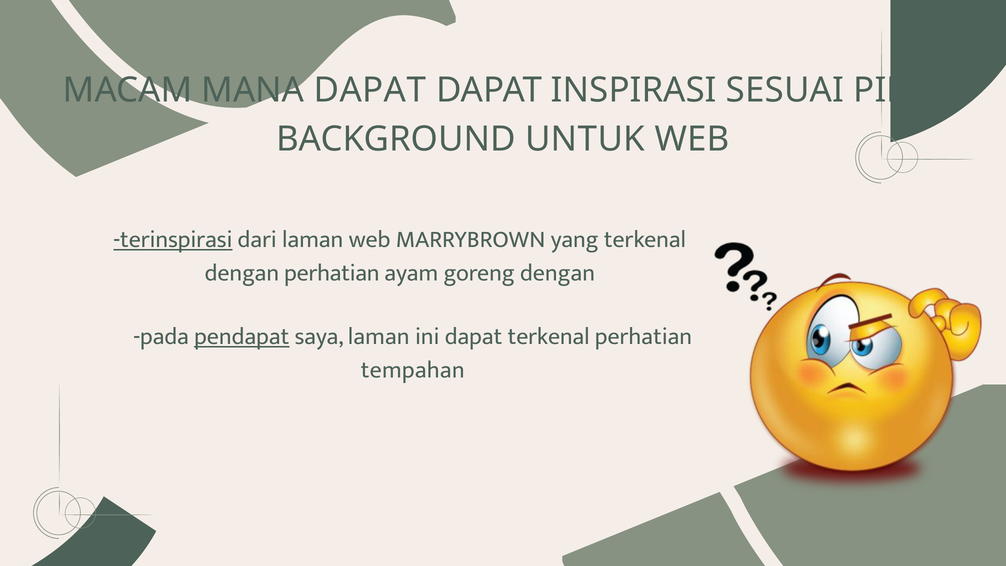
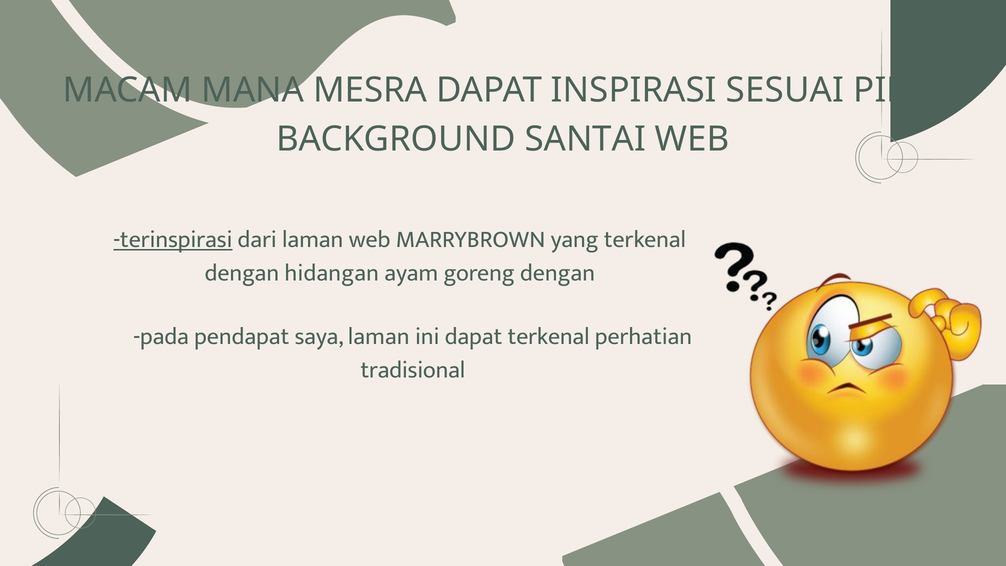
MANA DAPAT: DAPAT -> MESRA (370, 90)
UNTUK: UNTUK -> SANTAI (585, 139)
dengan perhatian: perhatian -> hidangan (332, 273)
pendapat underline: present -> none (242, 336)
tempahan: tempahan -> tradisional (413, 370)
